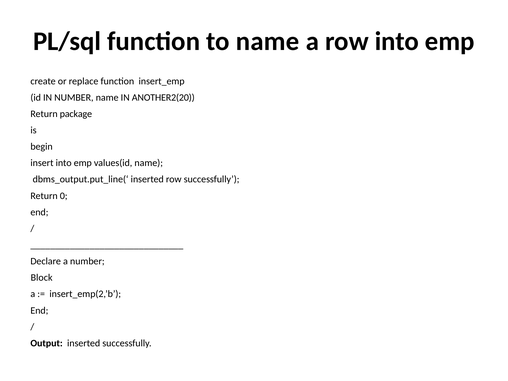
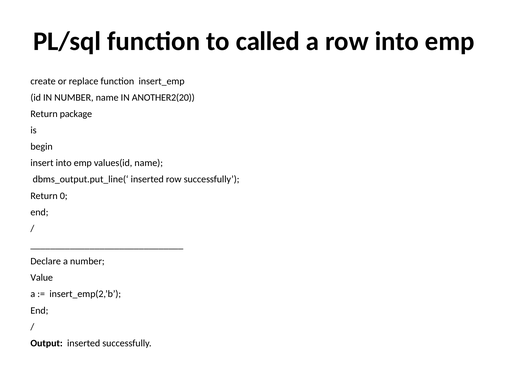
to name: name -> called (268, 41)
Block: Block -> Value (42, 278)
